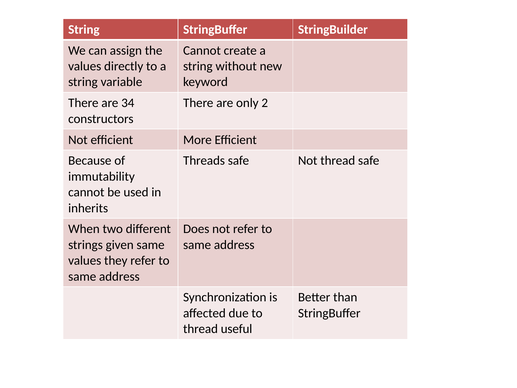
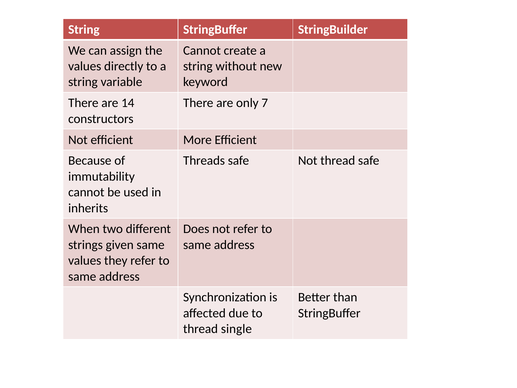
34: 34 -> 14 (128, 103)
2: 2 -> 7 (265, 103)
useful: useful -> single (236, 329)
